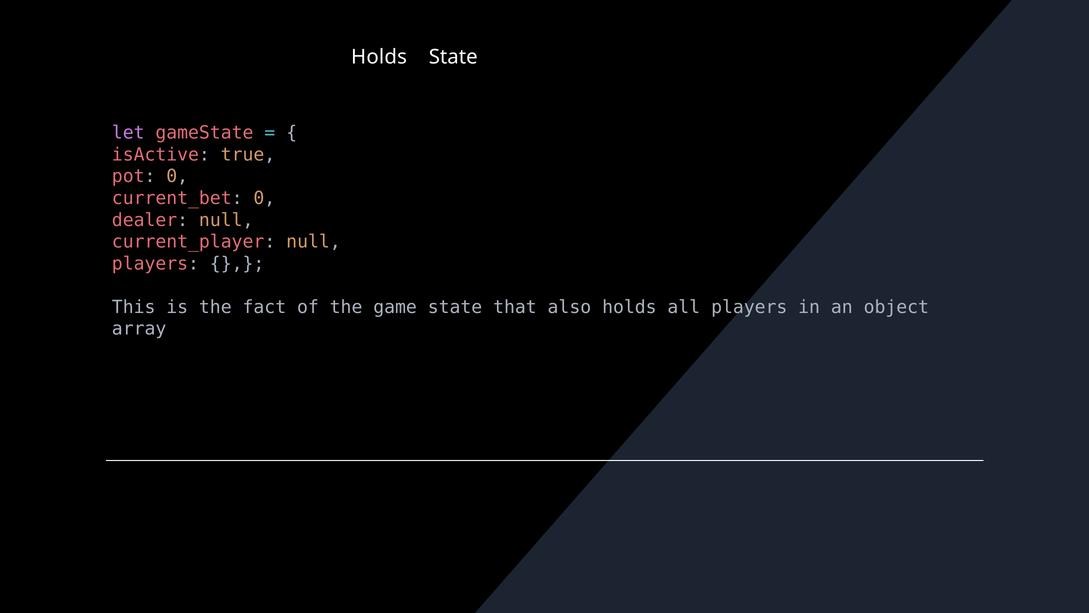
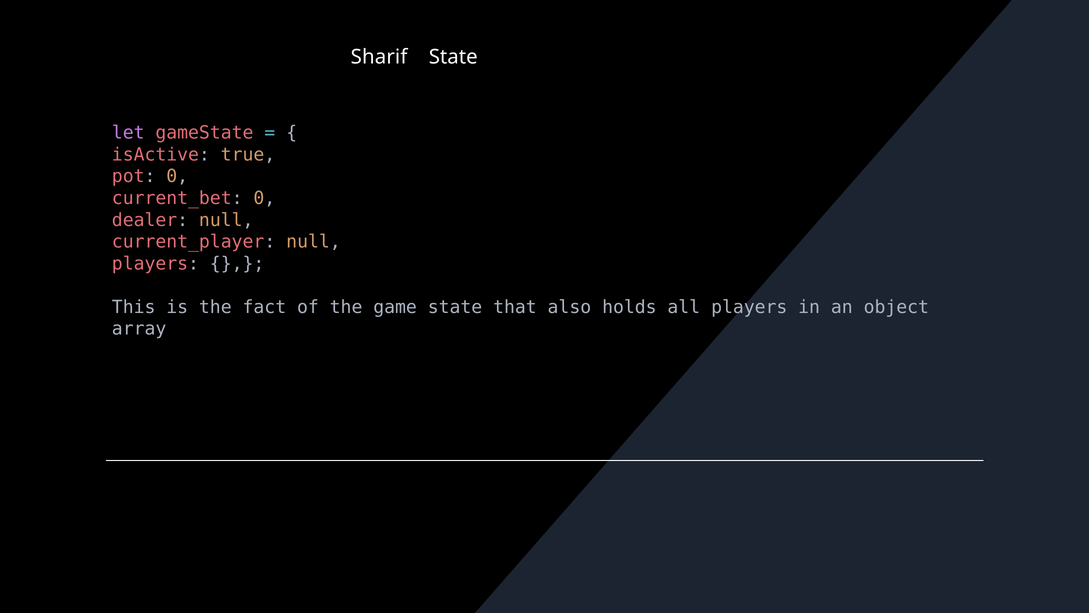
Holds: Holds -> Sharif (379, 57)
